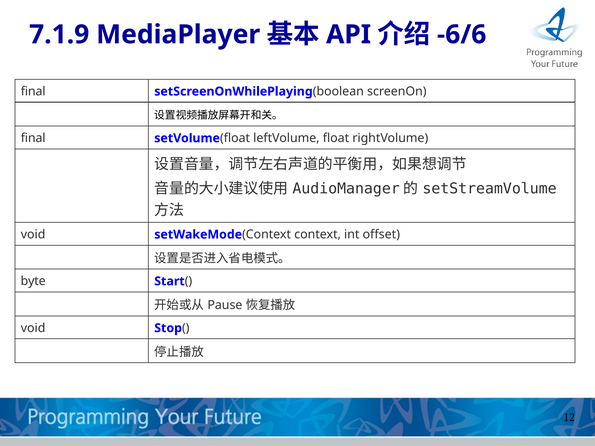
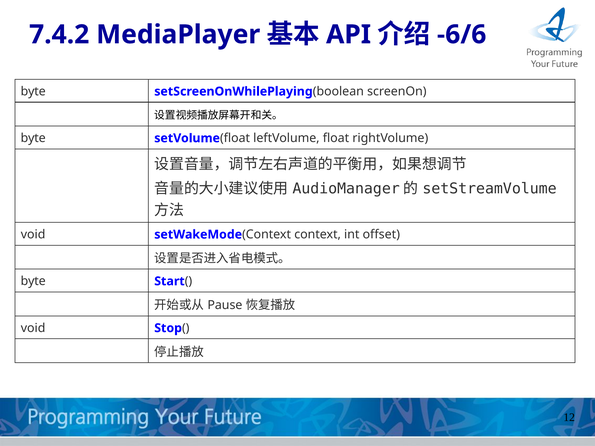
7.1.9: 7.1.9 -> 7.4.2 (59, 35)
final: final -> byte (33, 91)
final: final -> byte (33, 138)
